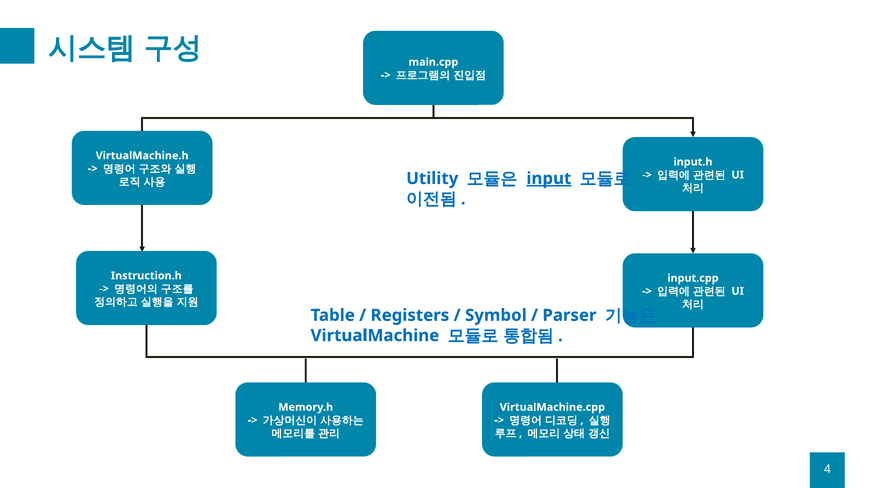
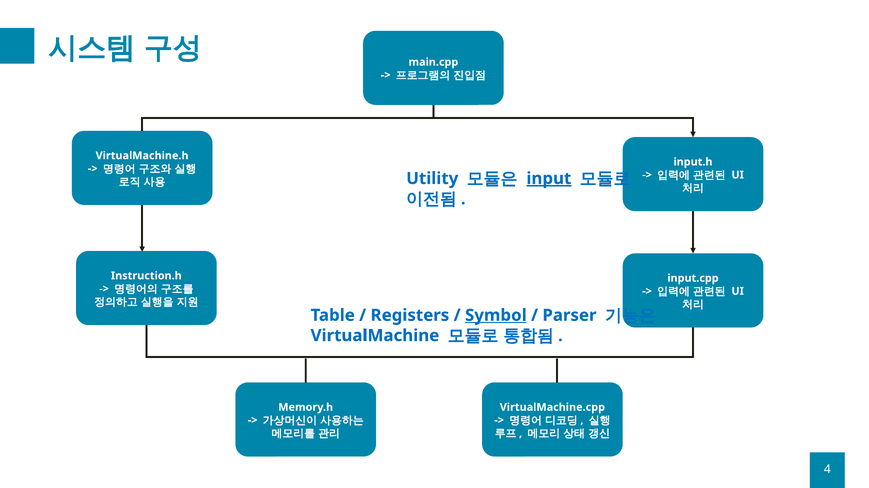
Symbol underline: none -> present (496, 316)
